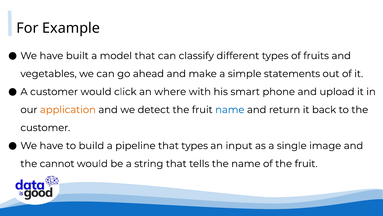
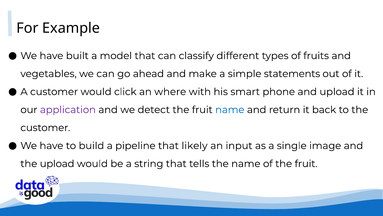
application colour: orange -> purple (68, 109)
that types: types -> likely (195, 145)
the cannot: cannot -> upload (57, 163)
